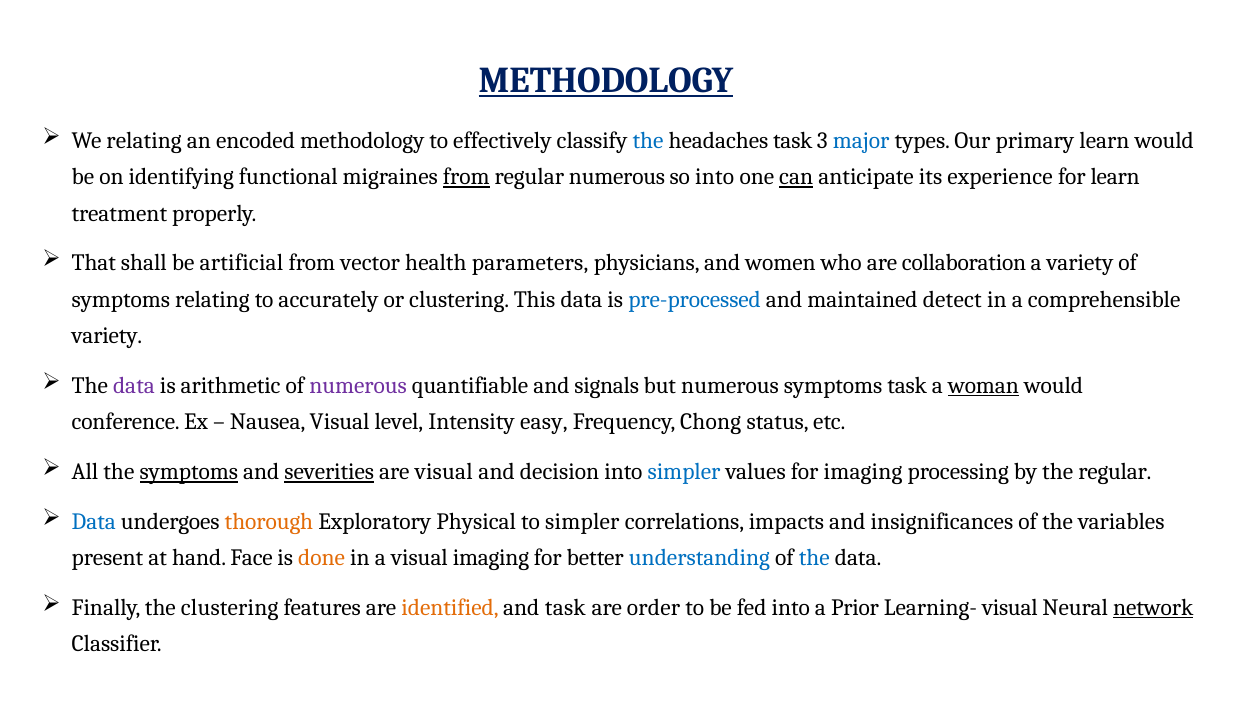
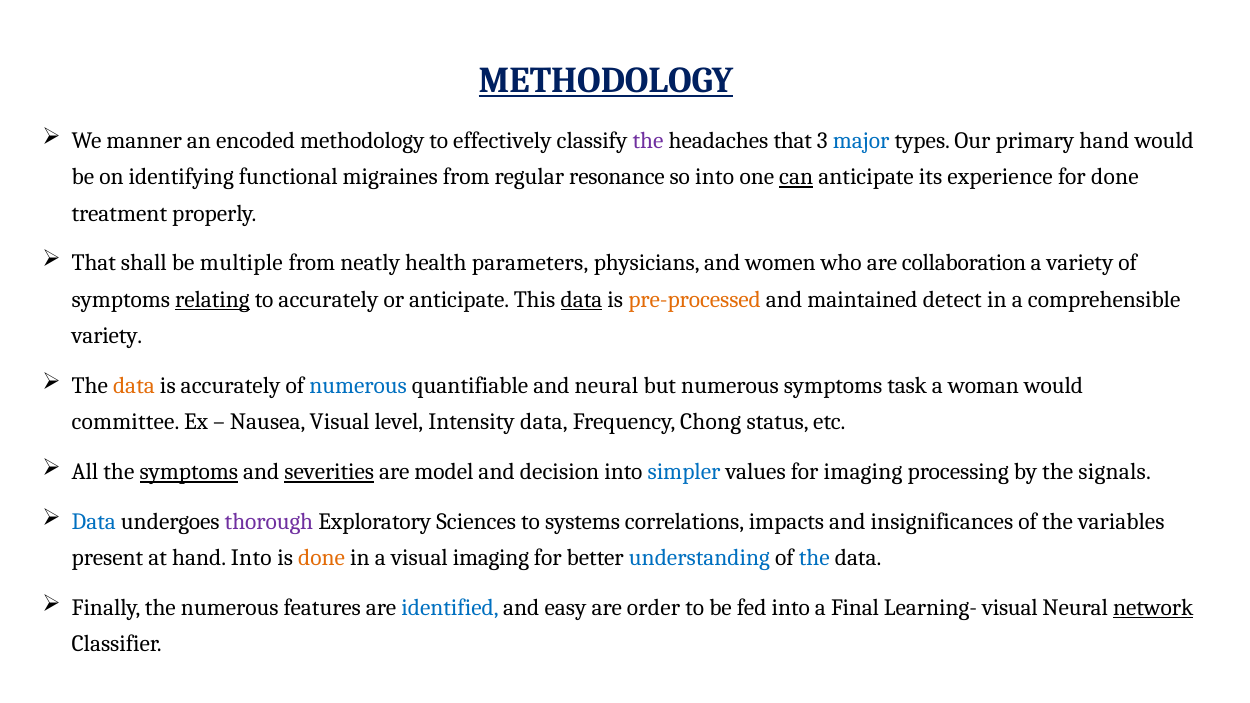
We relating: relating -> manner (144, 140)
the colour: blue -> purple (648, 140)
headaches task: task -> that (793, 140)
primary learn: learn -> hand (1104, 140)
from underline: present -> none (466, 177)
regular numerous: numerous -> resonance (617, 177)
for learn: learn -> done (1115, 177)
artificial: artificial -> multiple (241, 263)
vector: vector -> neatly (370, 263)
relating underline: none -> present (212, 300)
or clustering: clustering -> anticipate (459, 300)
data underline: none -> present (581, 300)
pre-processed colour: blue -> orange (695, 300)
data colour: purple -> orange (134, 386)
is arithmetic: arithmetic -> accurately (231, 386)
numerous colour: purple -> blue (358, 386)
and signals: signals -> neural (606, 386)
woman underline: present -> none (983, 386)
conference: conference -> committee (126, 422)
Intensity easy: easy -> data (544, 422)
are visual: visual -> model (444, 472)
the regular: regular -> signals (1115, 472)
thorough colour: orange -> purple (269, 521)
Physical: Physical -> Sciences (476, 521)
to simpler: simpler -> systems (583, 521)
hand Face: Face -> Into (251, 558)
the clustering: clustering -> numerous (230, 608)
identified colour: orange -> blue (450, 608)
and task: task -> easy (565, 608)
Prior: Prior -> Final (855, 608)
